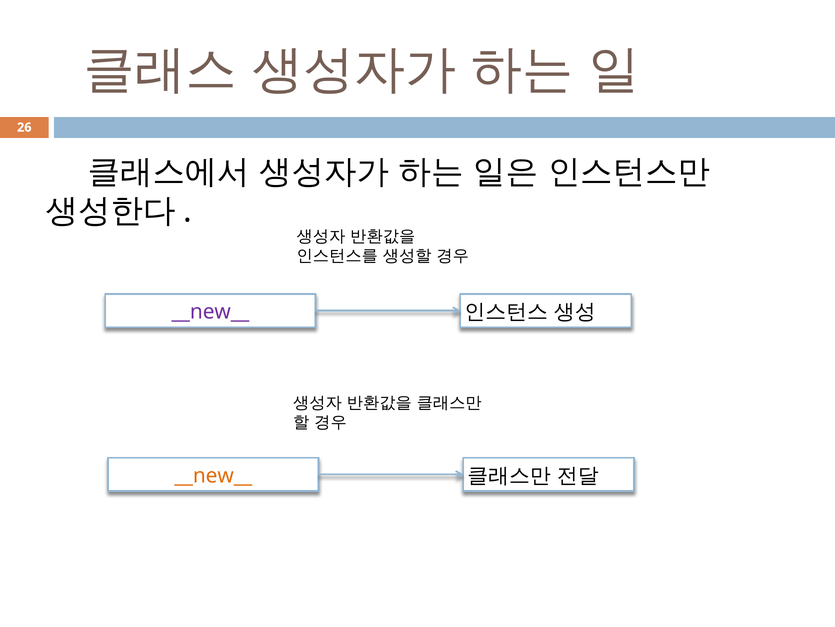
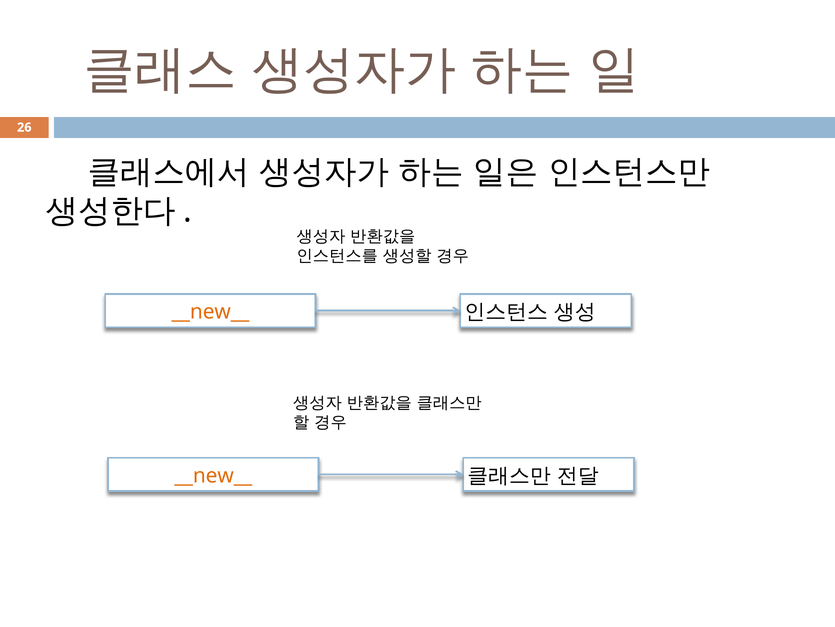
__new__ colour: purple -> orange (210, 312)
